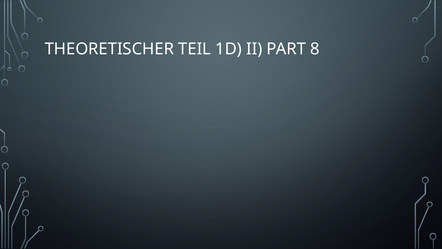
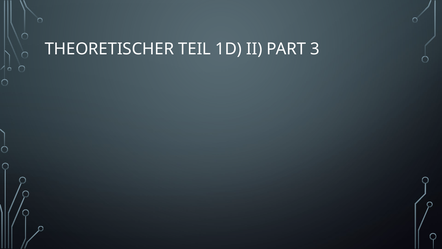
8: 8 -> 3 (315, 49)
